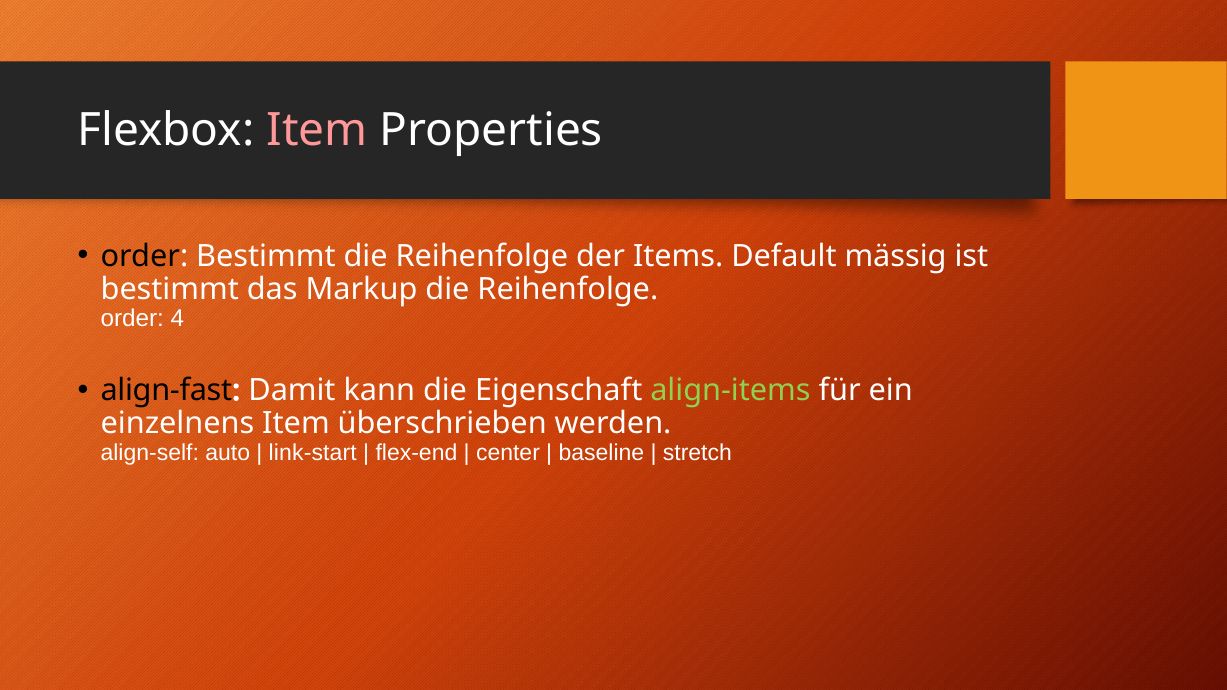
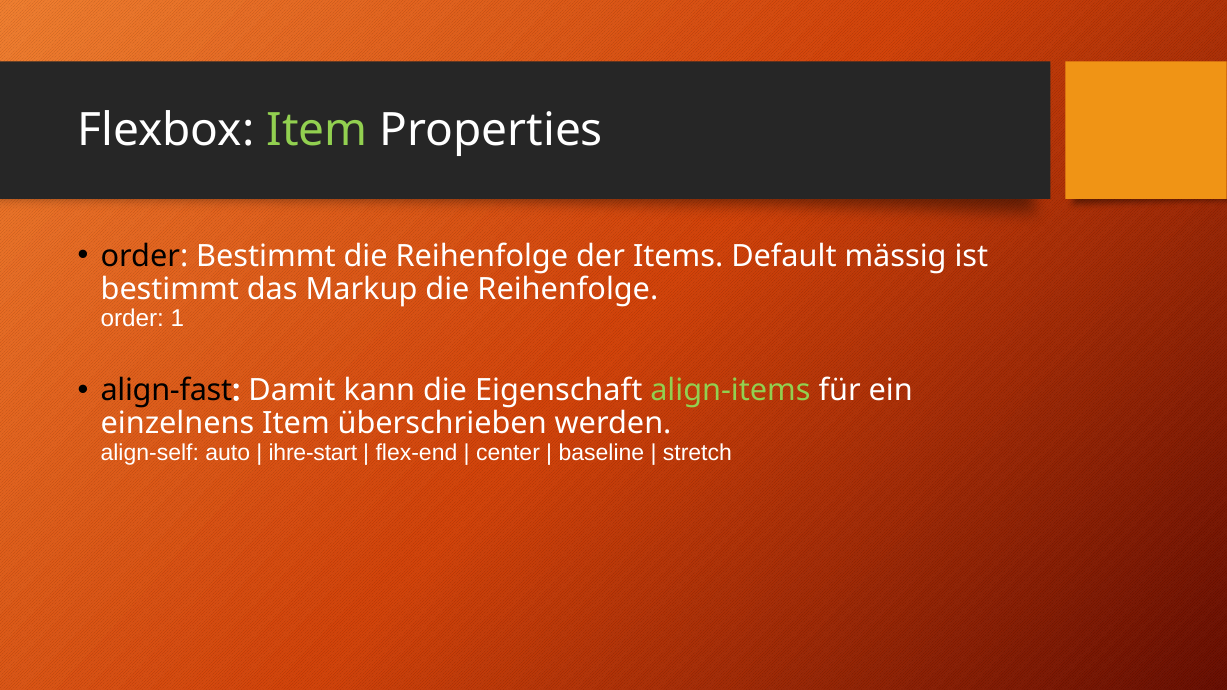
Item colour: pink -> light green (317, 130)
4: 4 -> 1 (177, 319)
link-start: link-start -> ihre-start (313, 453)
